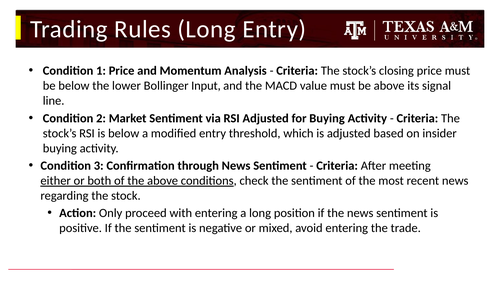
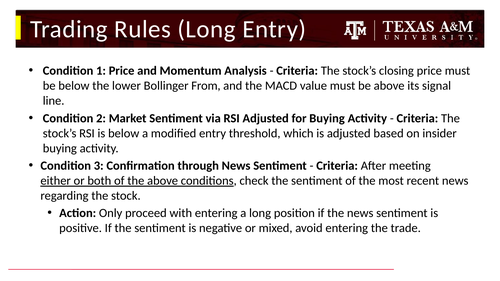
Input: Input -> From (206, 86)
